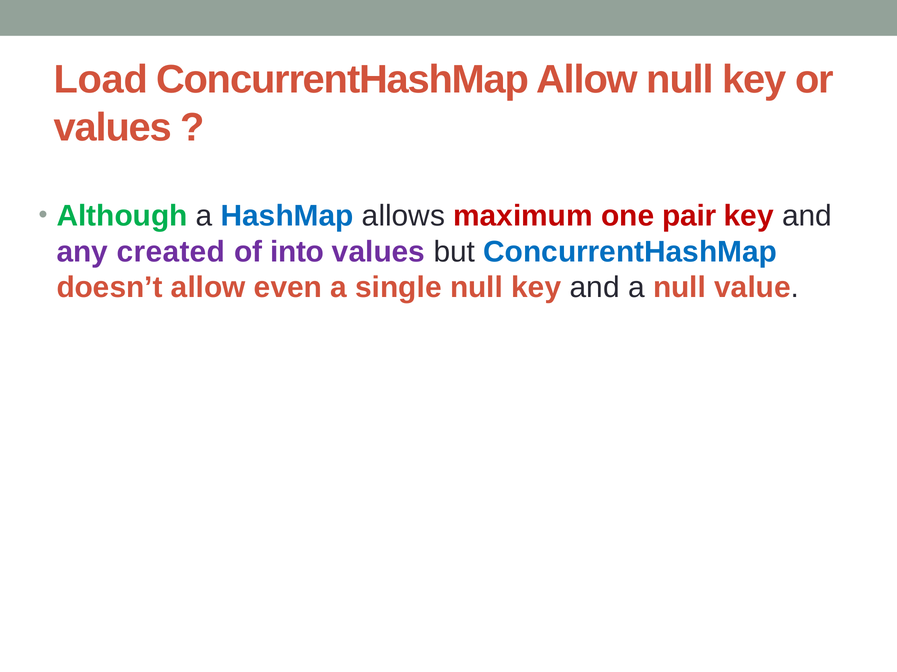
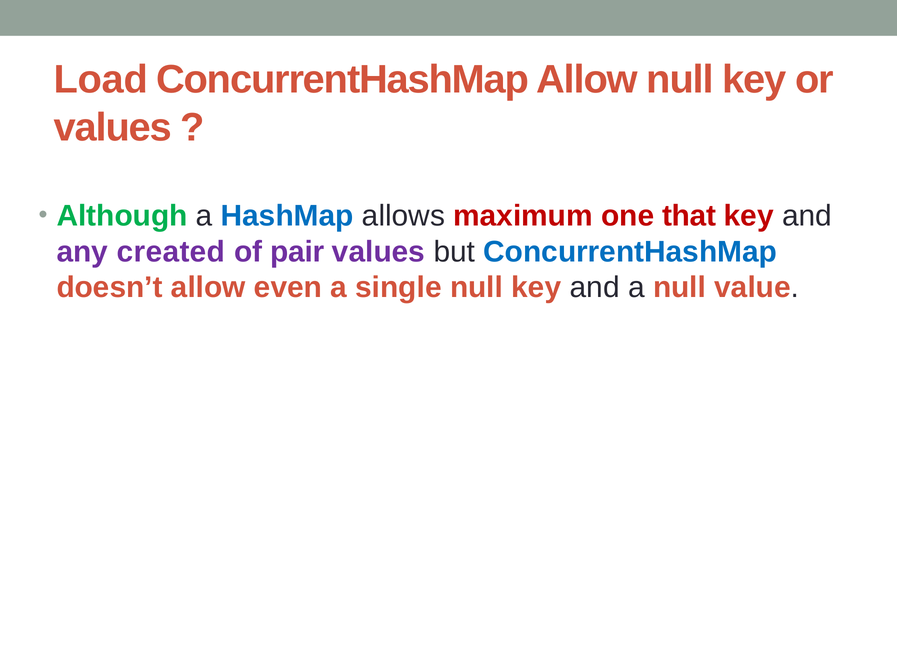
pair: pair -> that (689, 216)
into: into -> pair (297, 252)
